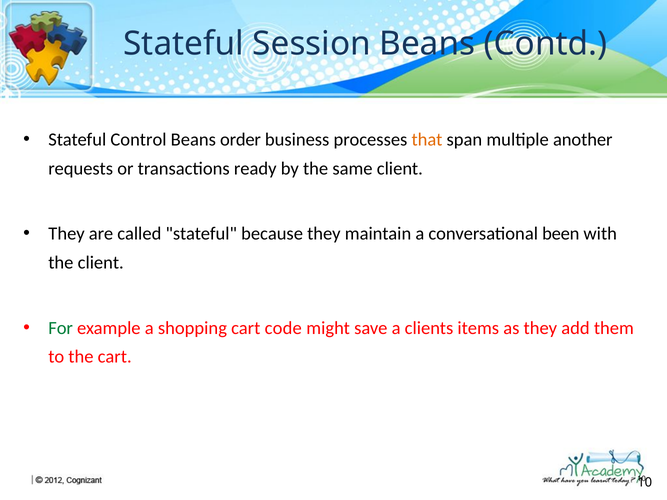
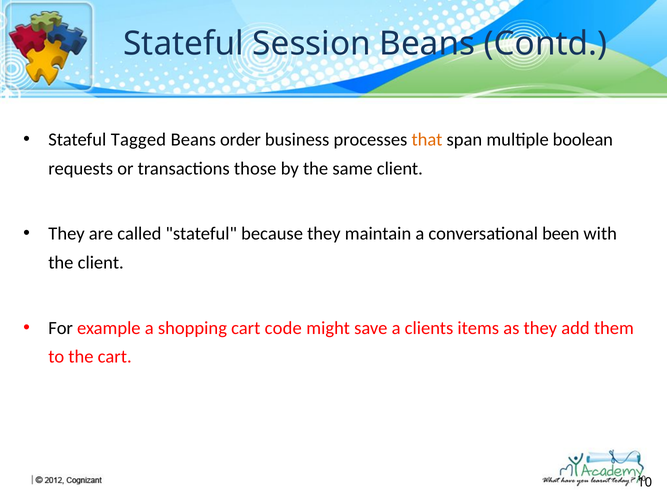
Control: Control -> Tagged (138, 140)
another: another -> boolean (583, 140)
ready: ready -> those (255, 169)
For colour: green -> black (61, 328)
